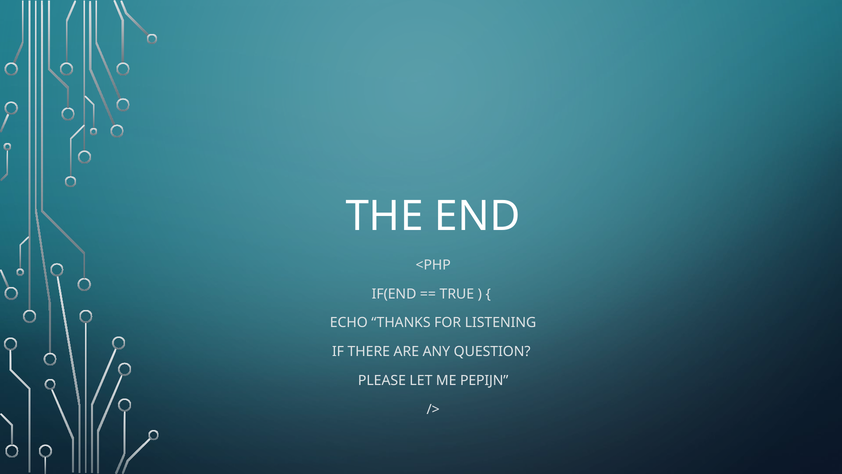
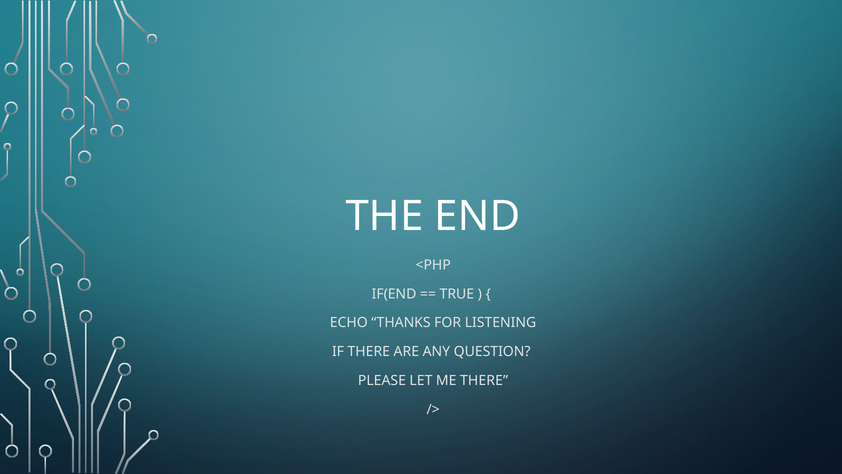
ME PEPIJN: PEPIJN -> THERE (484, 381)
